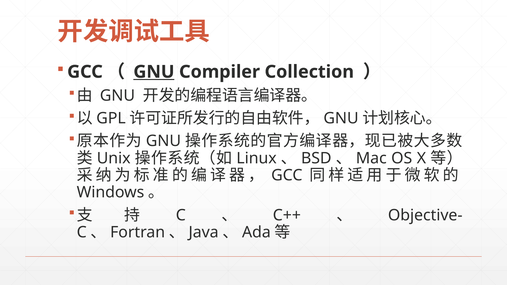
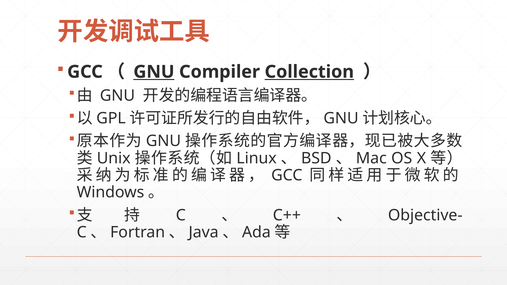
Collection underline: none -> present (309, 72)
